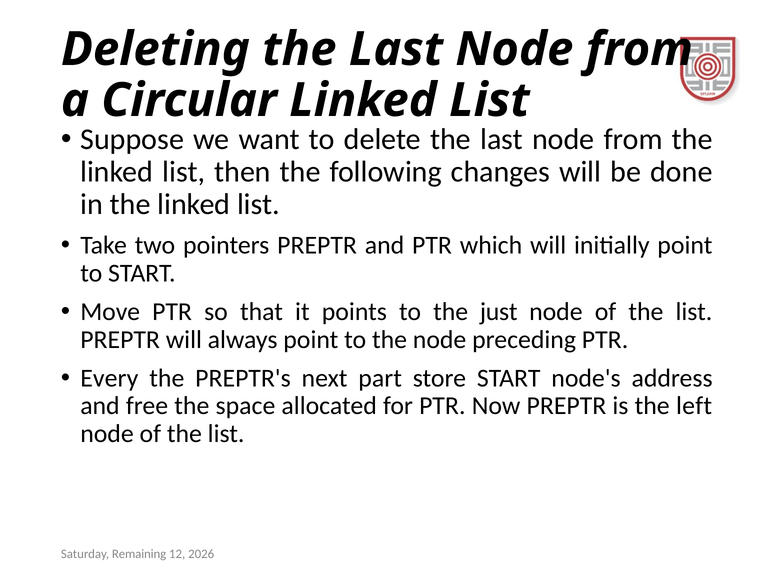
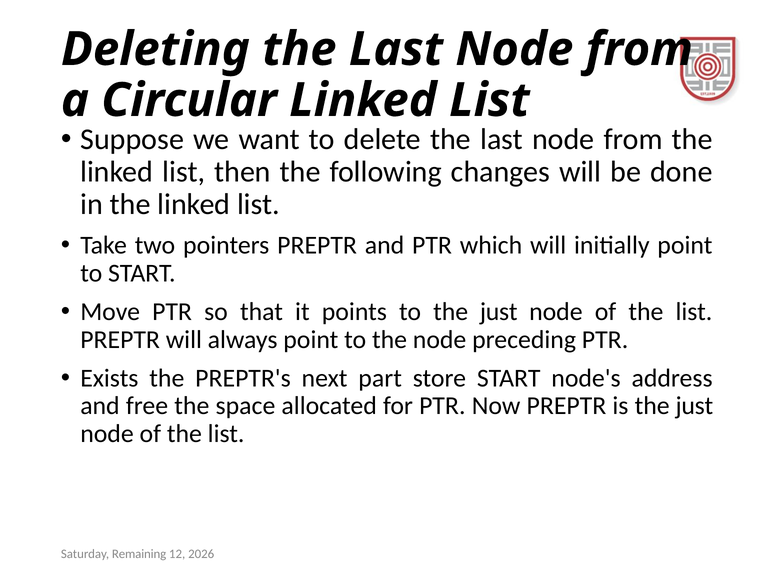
Every: Every -> Exists (109, 378)
is the left: left -> just (694, 406)
